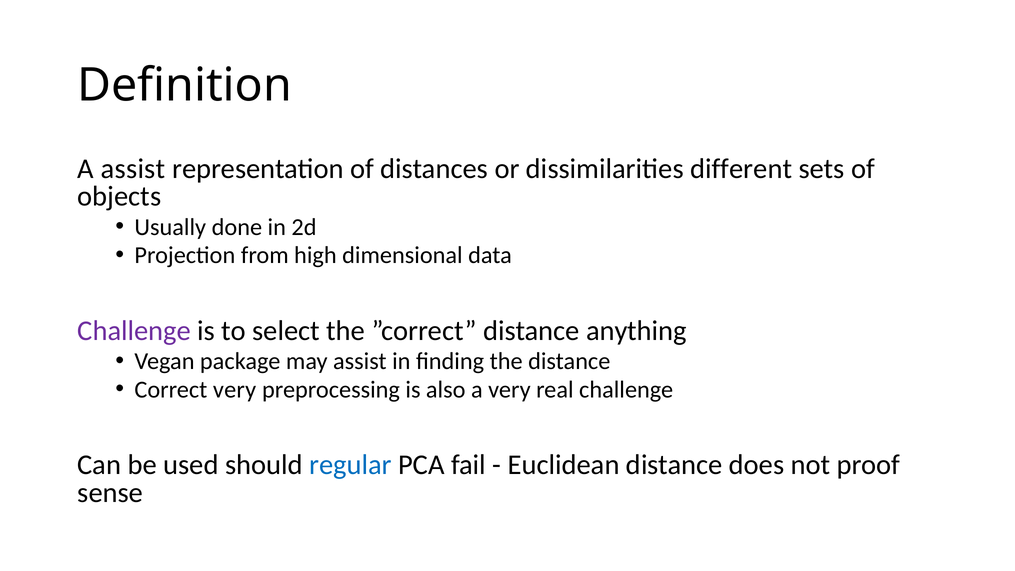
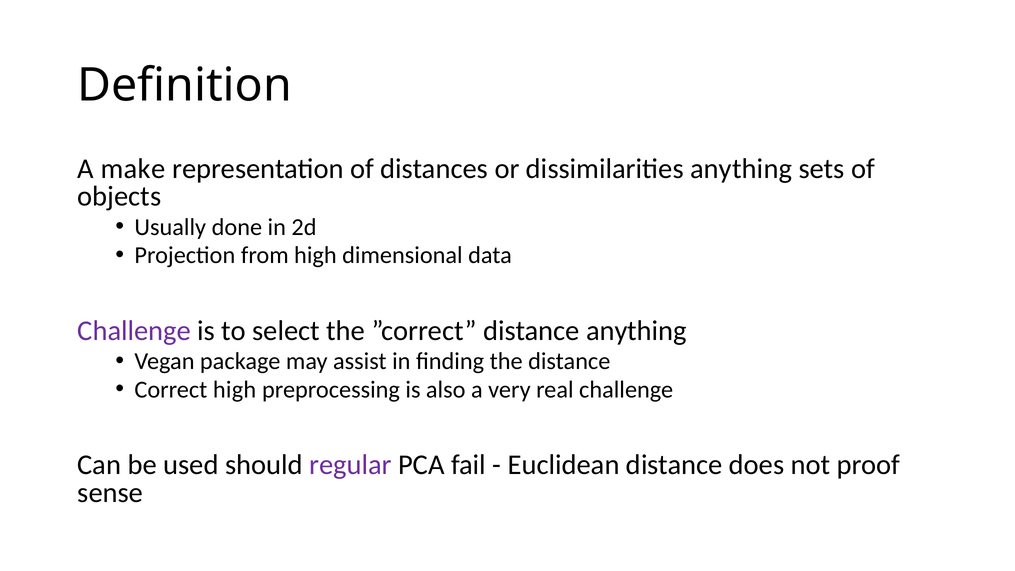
A assist: assist -> make (133, 169)
dissimilarities different: different -> anything (741, 169)
Correct very: very -> high (235, 390)
regular colour: blue -> purple (350, 465)
